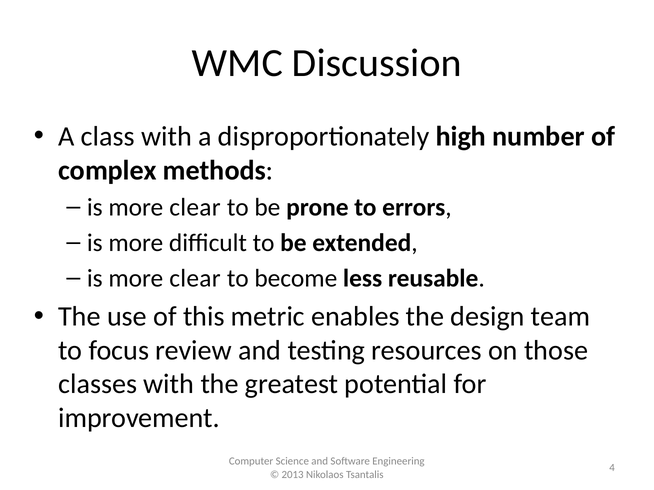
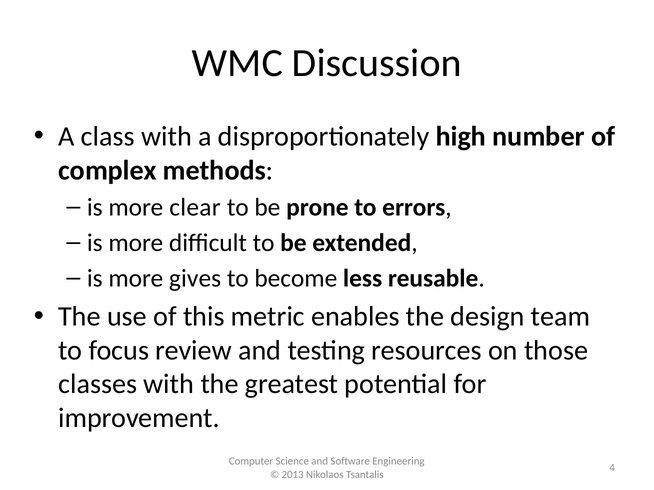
clear: clear -> gives (195, 279)
